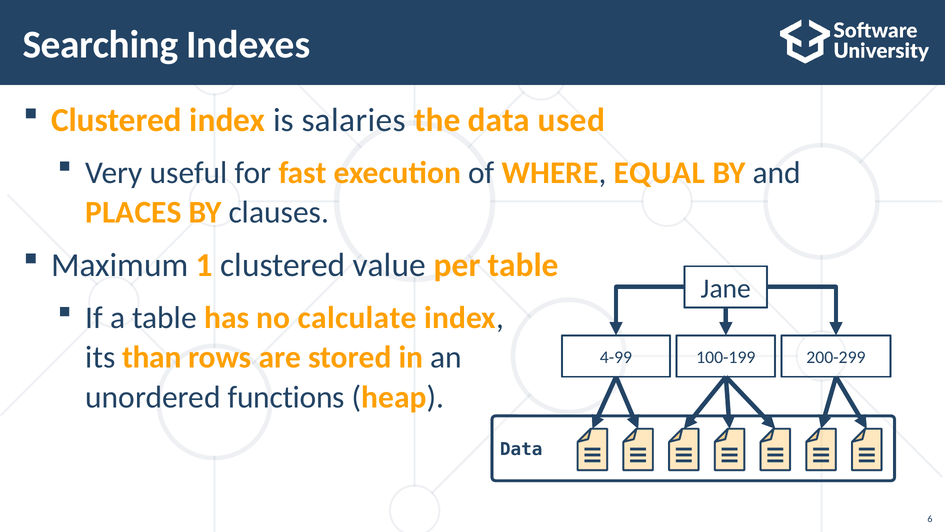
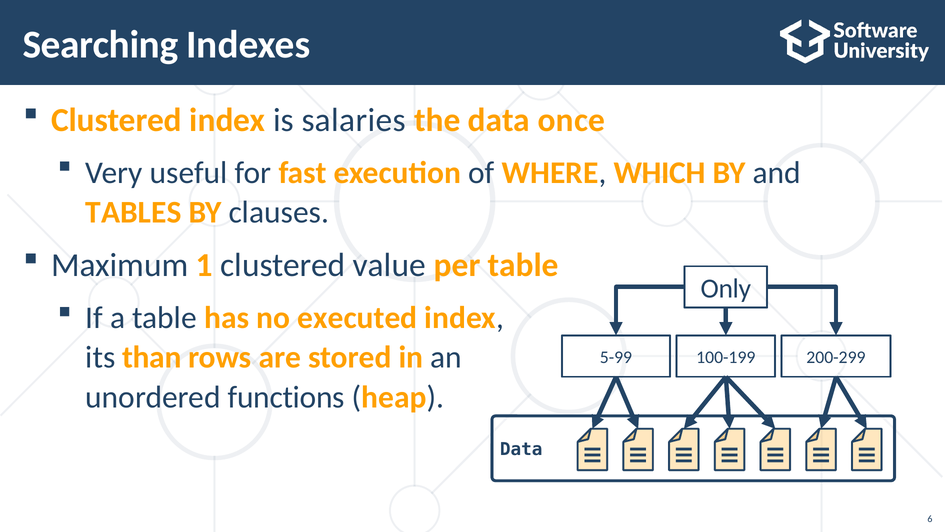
used: used -> once (571, 120)
EQUAL: EQUAL -> WHICH (660, 172)
PLACES: PLACES -> TABLES (133, 212)
Jane: Jane -> Only (726, 289)
calculate: calculate -> executed (357, 318)
4-99: 4-99 -> 5-99 (616, 357)
